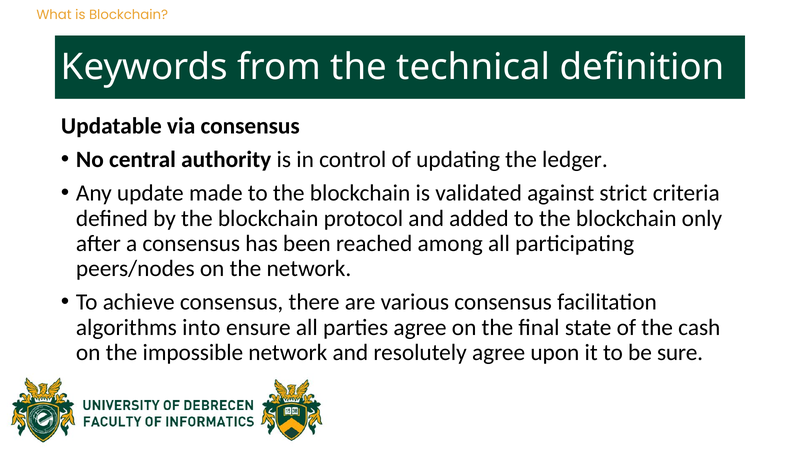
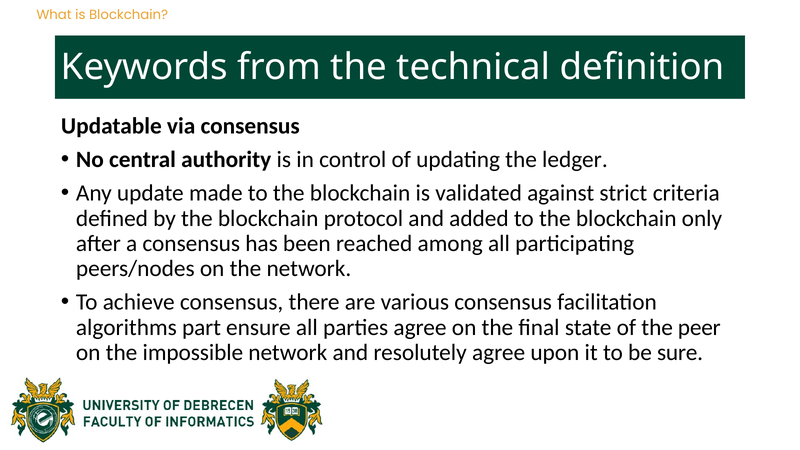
into: into -> part (202, 327)
cash: cash -> peer (699, 327)
